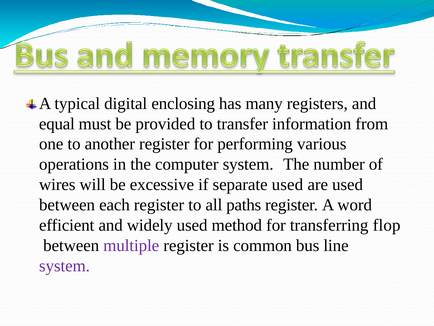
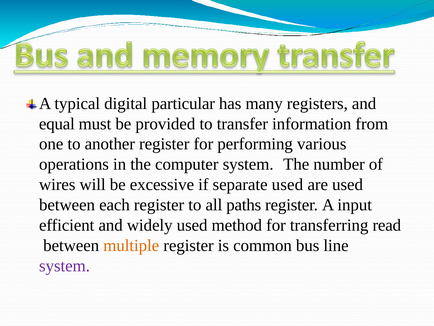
enclosing: enclosing -> particular (183, 103)
word: word -> input (355, 205)
flop: flop -> read (387, 225)
multiple colour: purple -> orange (131, 245)
